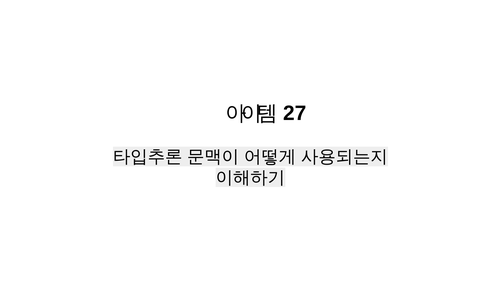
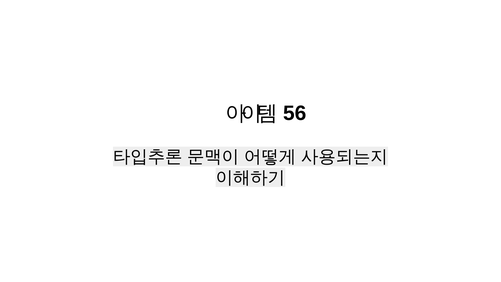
27: 27 -> 56 (295, 113)
